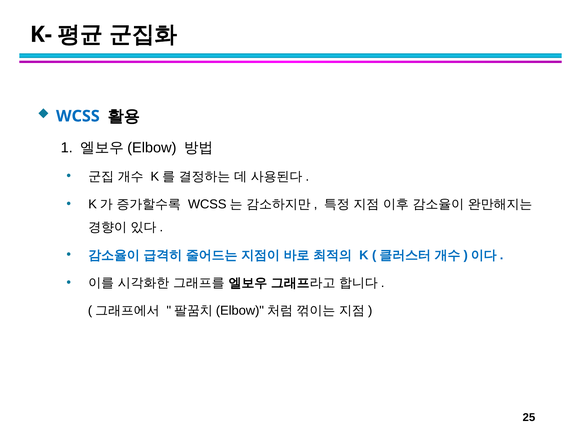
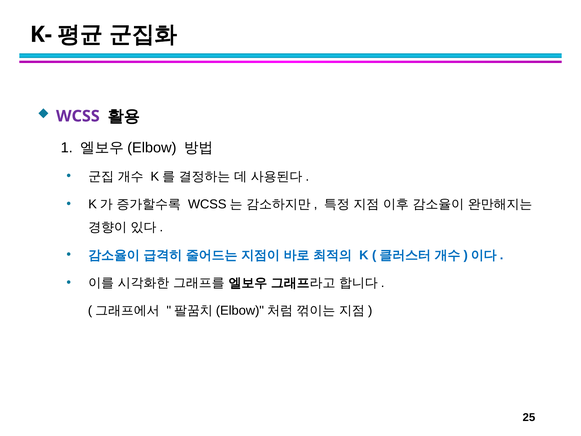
WCSS colour: blue -> purple (78, 116)
